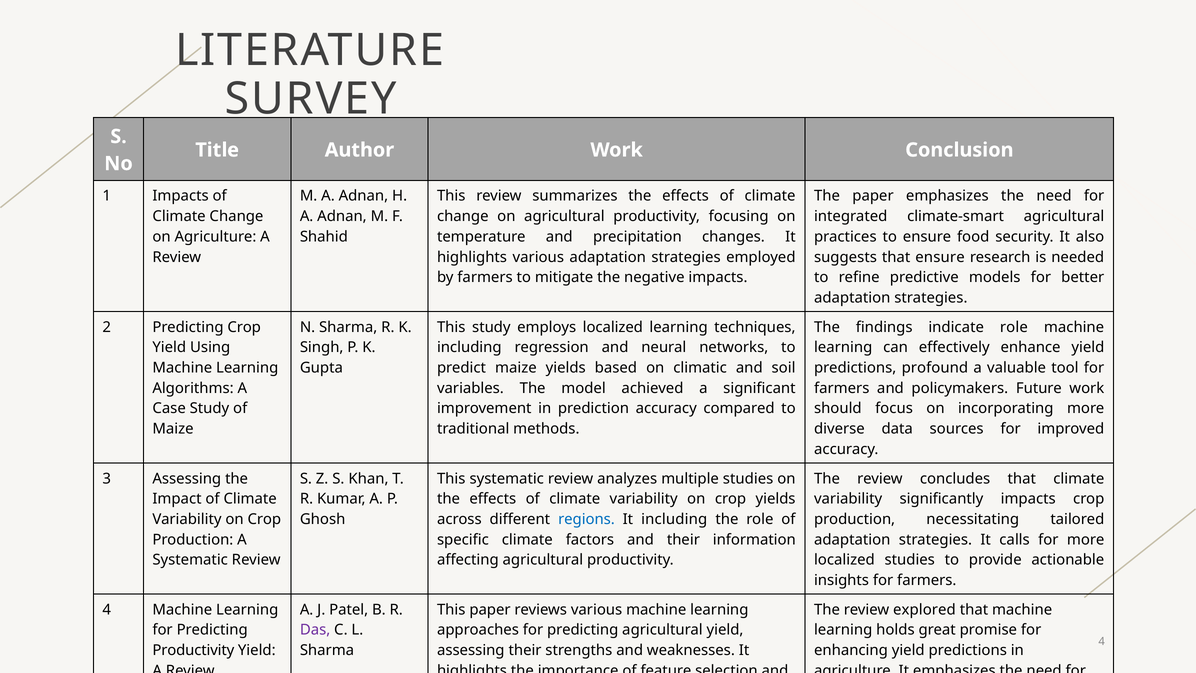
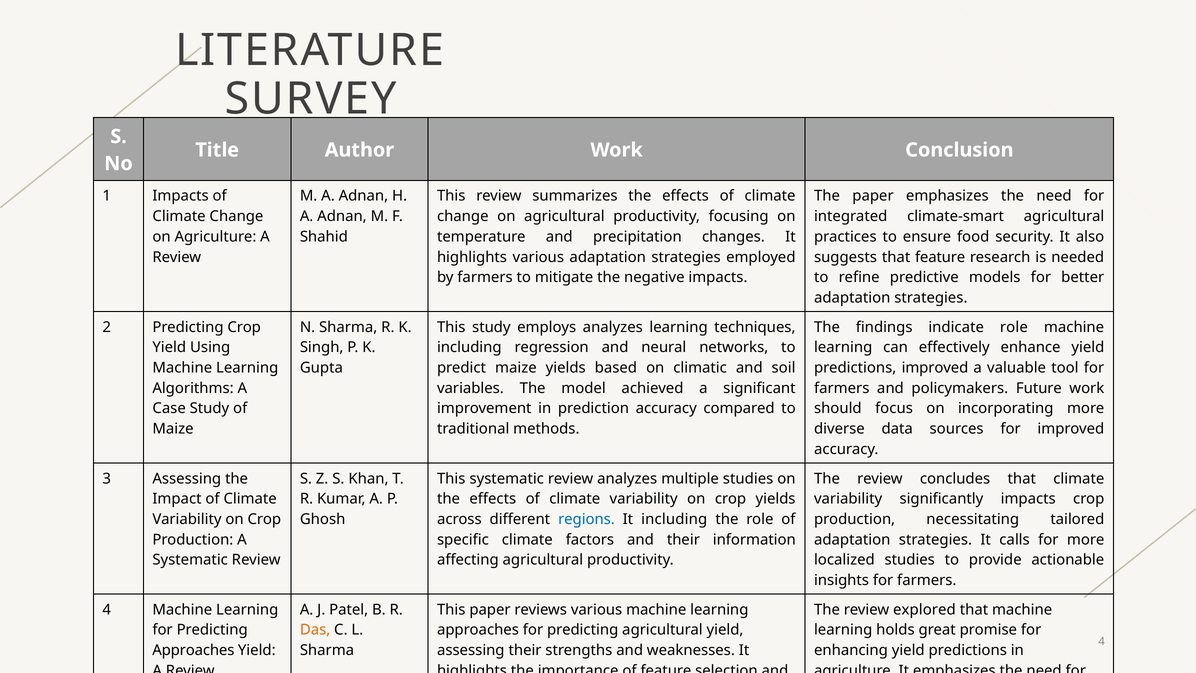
that ensure: ensure -> feature (940, 257)
employs localized: localized -> analyzes (613, 327)
predictions profound: profound -> improved (935, 368)
Das colour: purple -> orange (315, 630)
Productivity: Productivity -> Approaches (193, 650)
